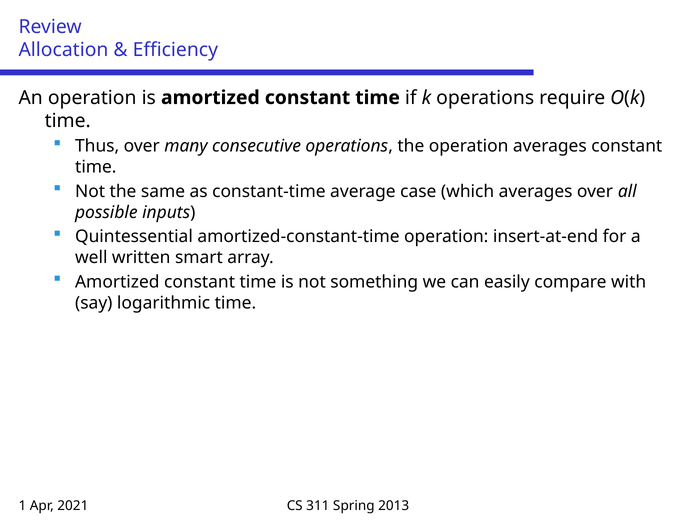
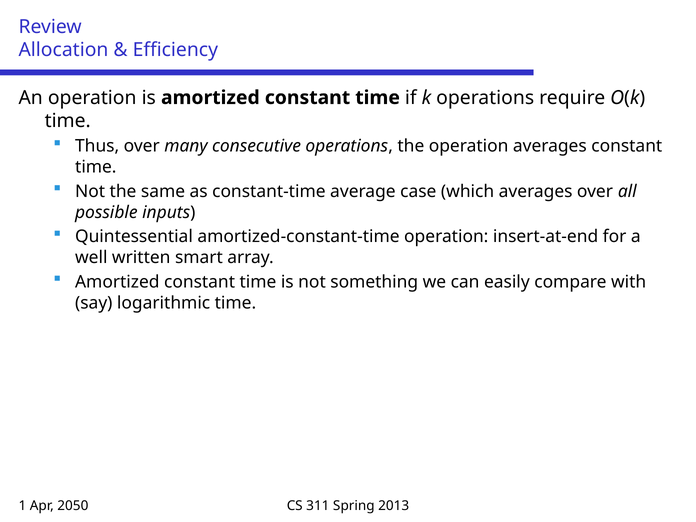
2021: 2021 -> 2050 (73, 506)
